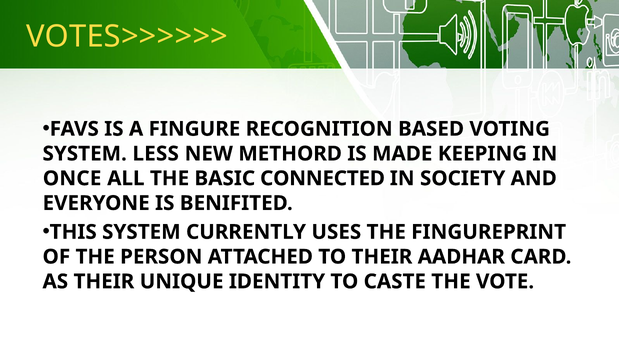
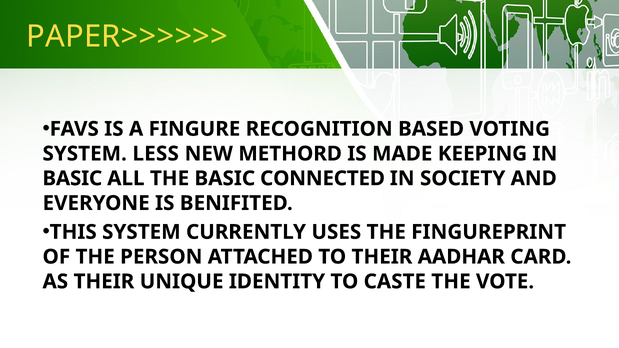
VOTES>>>>>>: VOTES>>>>>> -> PAPER>>>>>> (127, 37)
ONCE: ONCE -> BASIC (72, 179)
